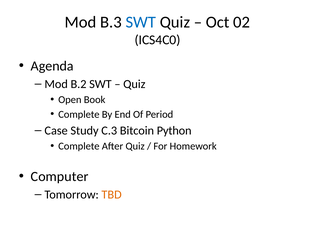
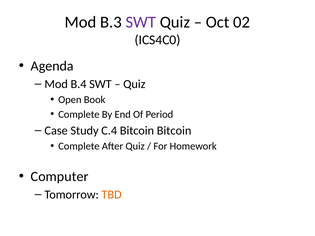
SWT colour: blue -> purple (141, 22)
B.2: B.2 -> B.4 (79, 84)
C.3: C.3 -> C.4 (109, 131)
Bitcoin Python: Python -> Bitcoin (174, 131)
